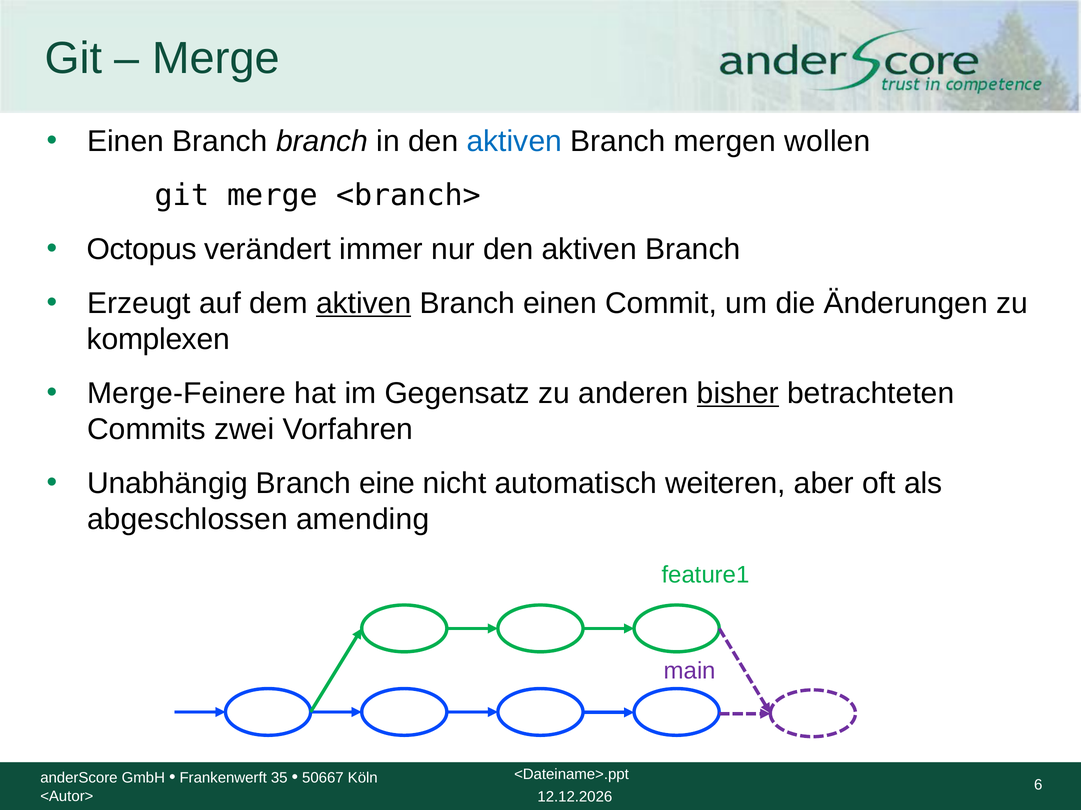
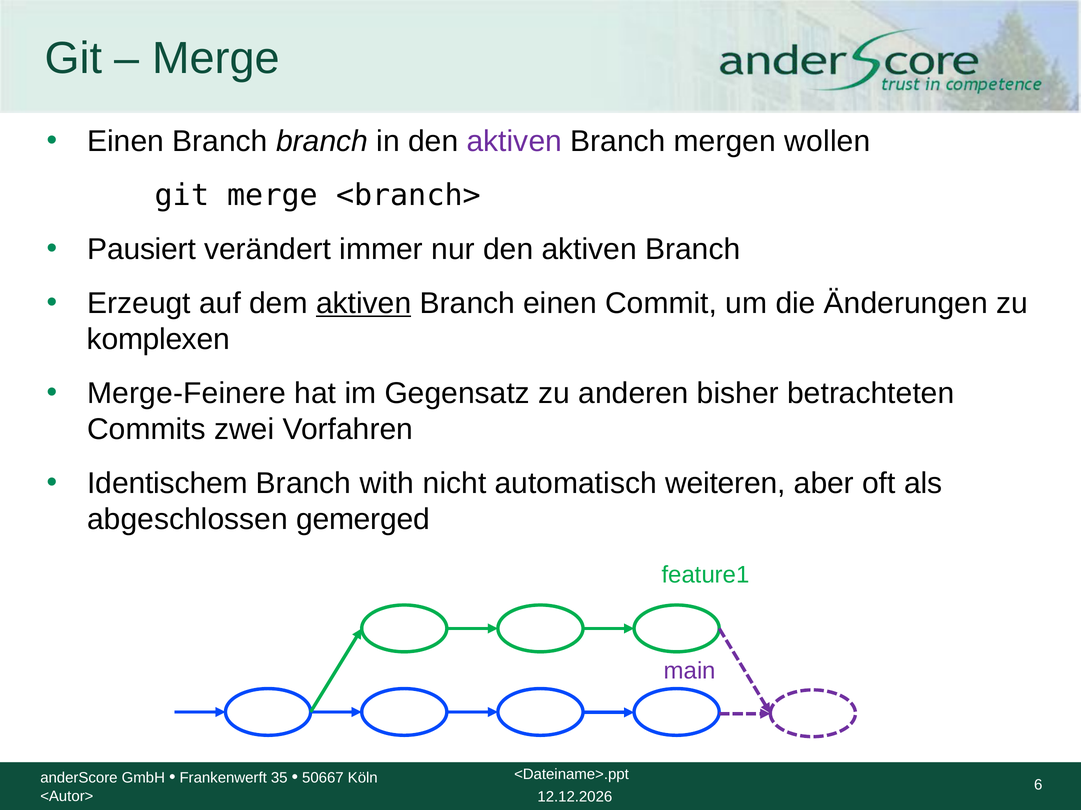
aktiven colour: blue -> purple (514, 142)
Octopus: Octopus -> Pausiert (142, 250)
bisher underline: present -> none (738, 394)
Unabhängig: Unabhängig -> Identischem (168, 484)
eine: eine -> with (387, 484)
amending: amending -> gemerged (363, 520)
